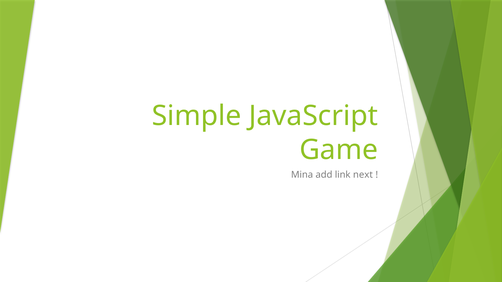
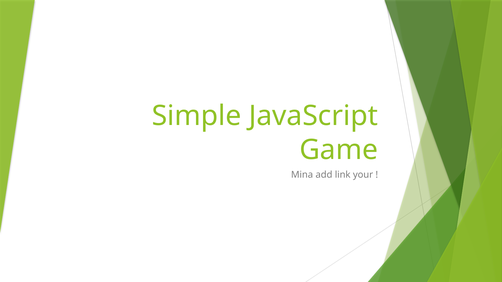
next: next -> your (363, 175)
